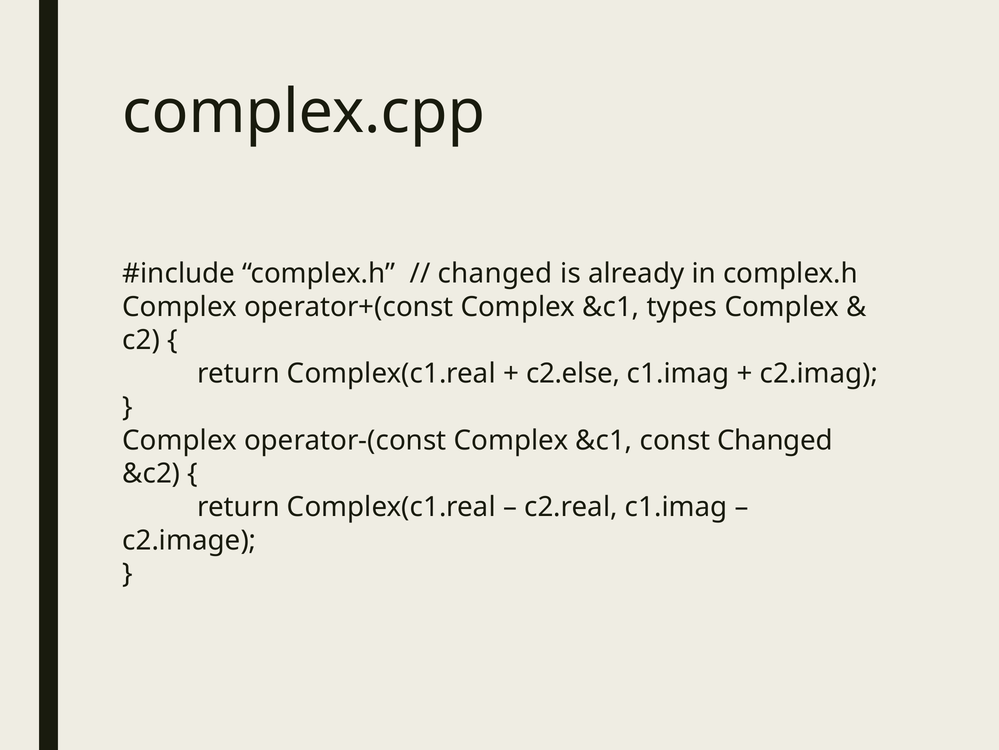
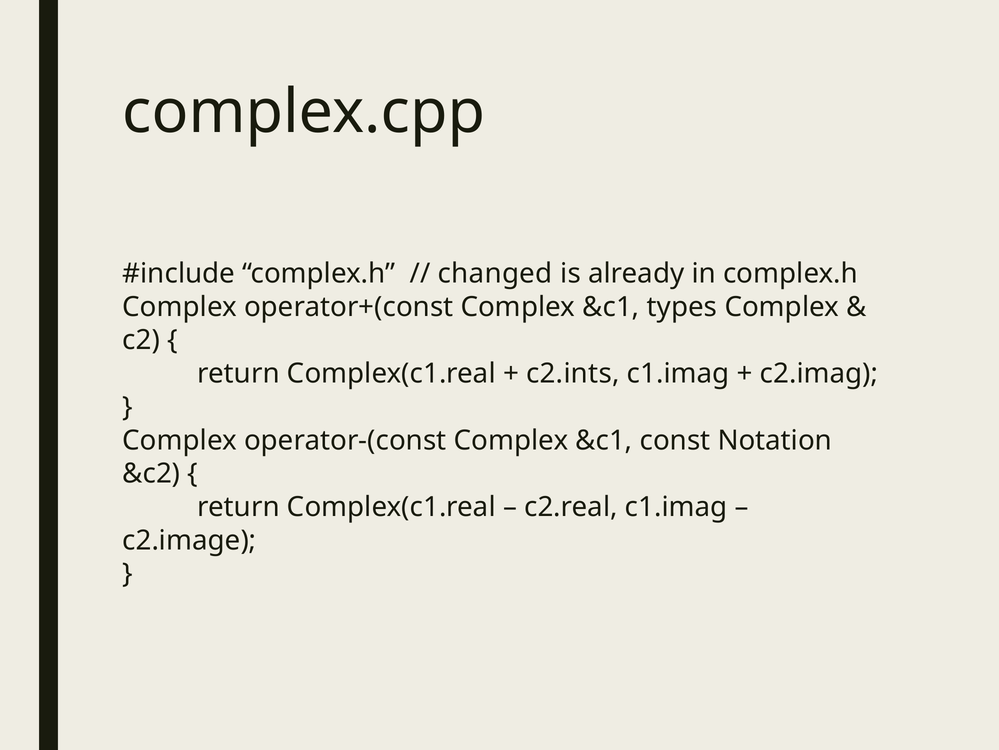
c2.else: c2.else -> c2.ints (573, 373)
const Changed: Changed -> Notation (775, 440)
